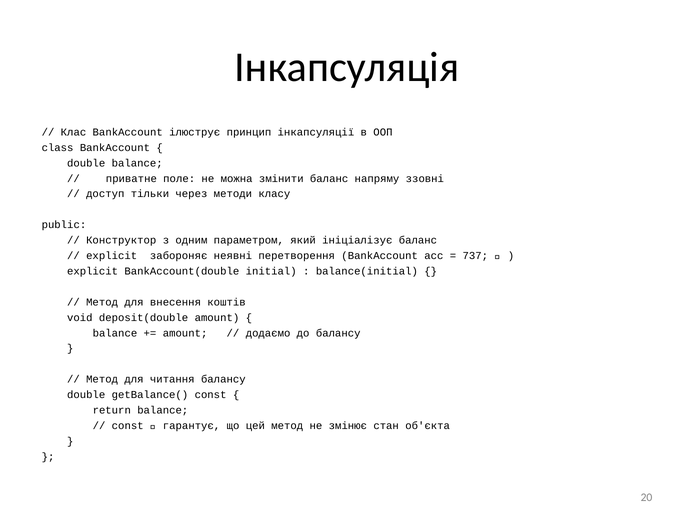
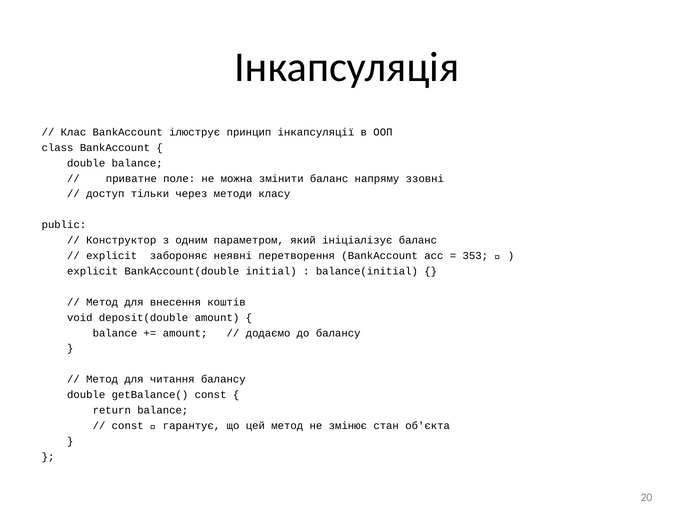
737: 737 -> 353 (475, 256)
